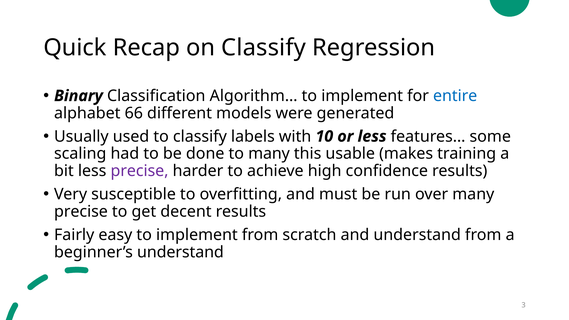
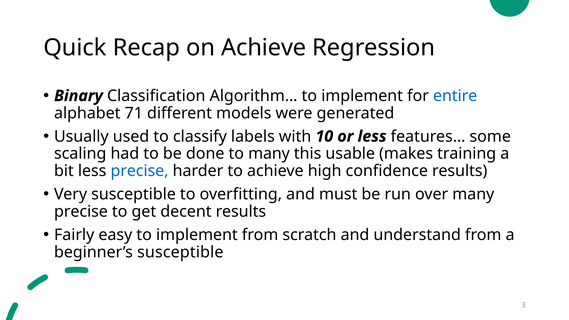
on Classify: Classify -> Achieve (264, 48)
66: 66 -> 71 (134, 113)
precise colour: purple -> blue (140, 171)
beginner’s understand: understand -> susceptible (180, 252)
